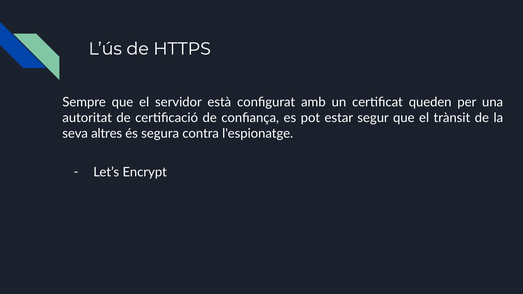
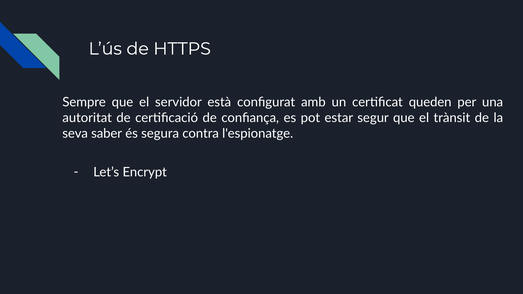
altres: altres -> saber (107, 134)
